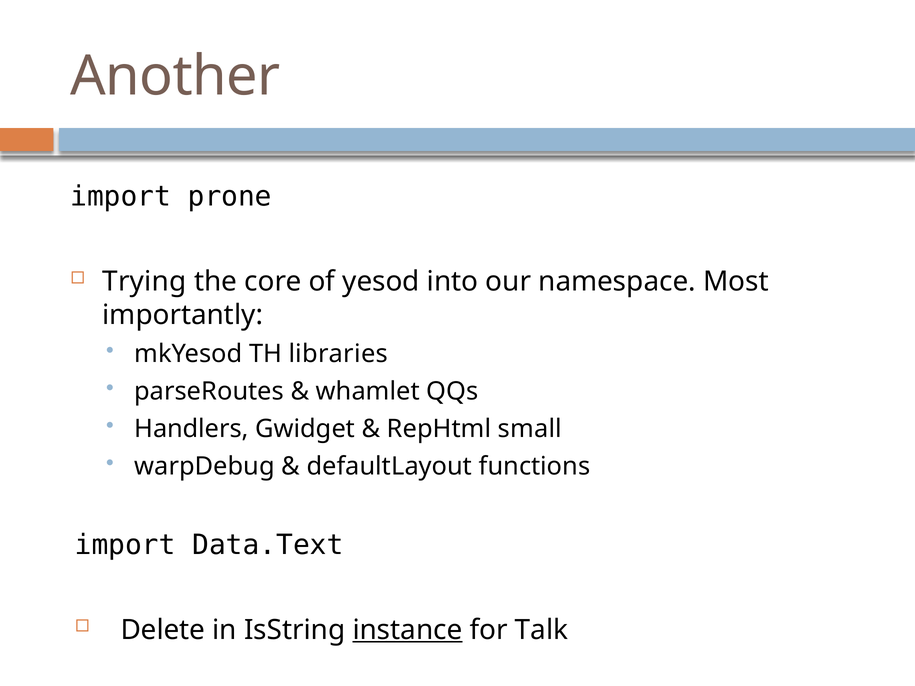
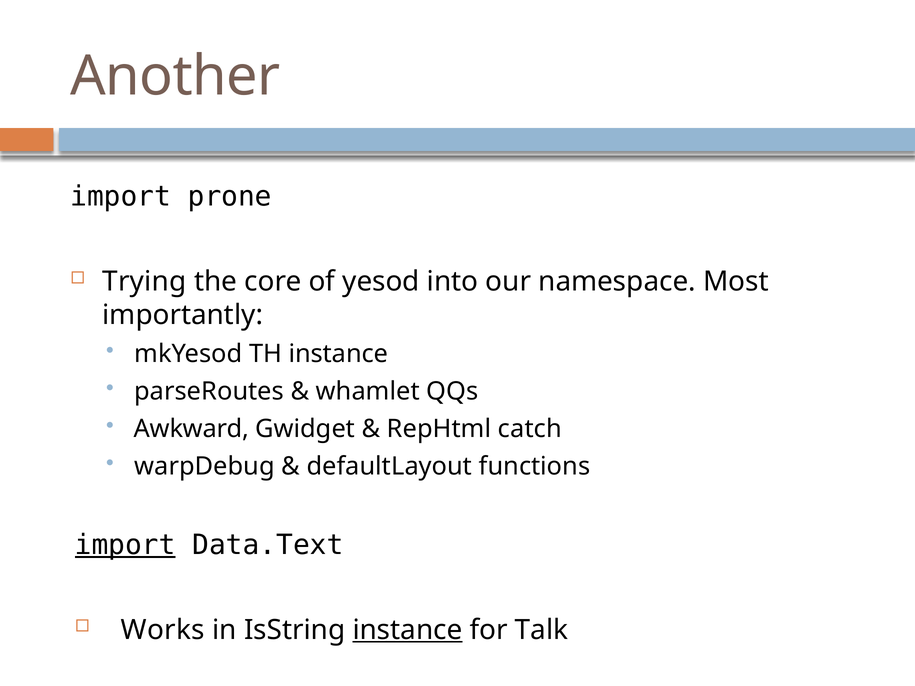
TH libraries: libraries -> instance (338, 354)
Handlers: Handlers -> Awkward (192, 429)
small: small -> catch (530, 429)
import underline: none -> present (125, 545)
Delete: Delete -> Works (163, 630)
